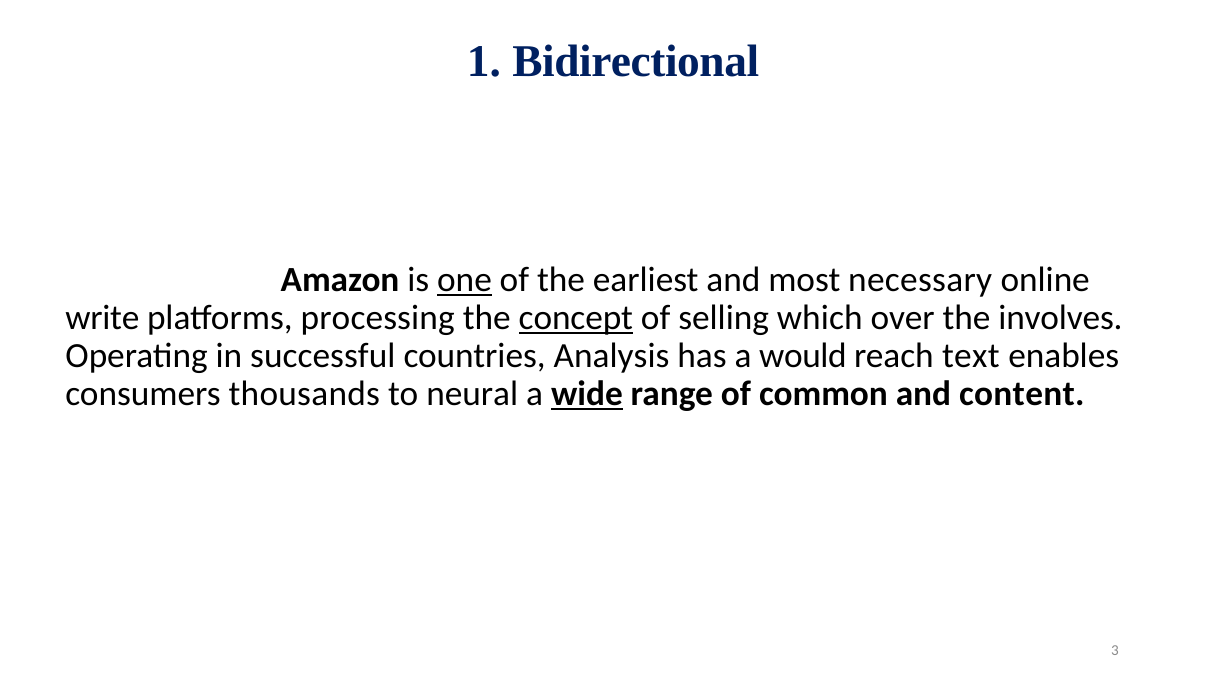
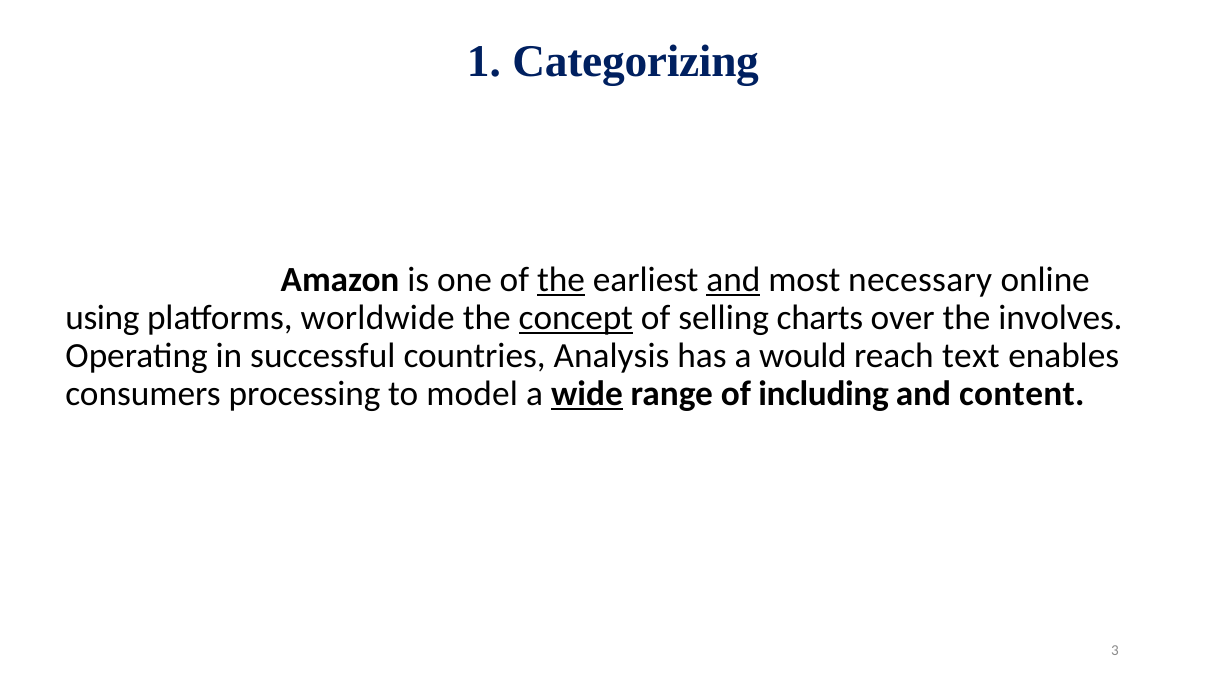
Bidirectional: Bidirectional -> Categorizing (636, 62)
one underline: present -> none (464, 280)
the underline: none -> present (561, 280)
and underline: none -> present (733, 280)
write: write -> using (102, 318)
processing: processing -> worldwide (378, 318)
which: which -> charts (820, 318)
thousands: thousands -> processing (305, 394)
neural: neural -> model (472, 394)
common: common -> including (824, 394)
